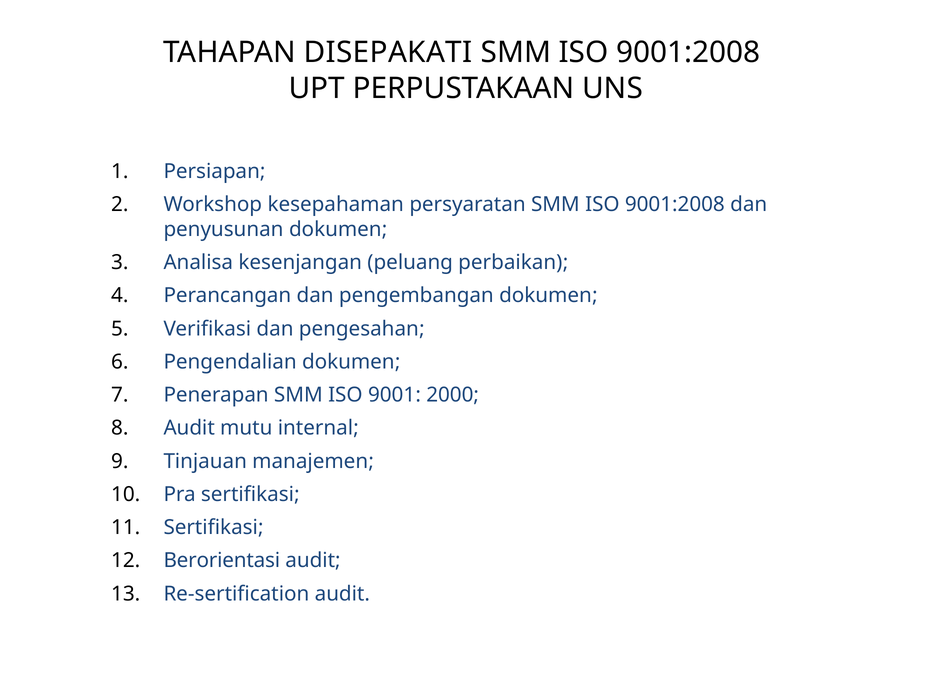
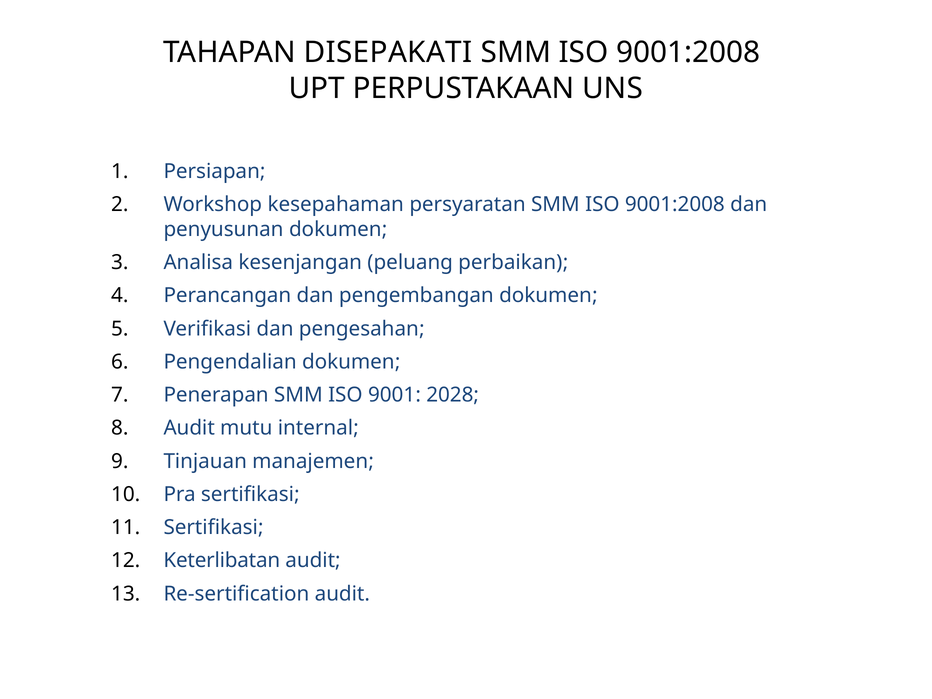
2000: 2000 -> 2028 (453, 395)
Berorientasi: Berorientasi -> Keterlibatan (222, 561)
